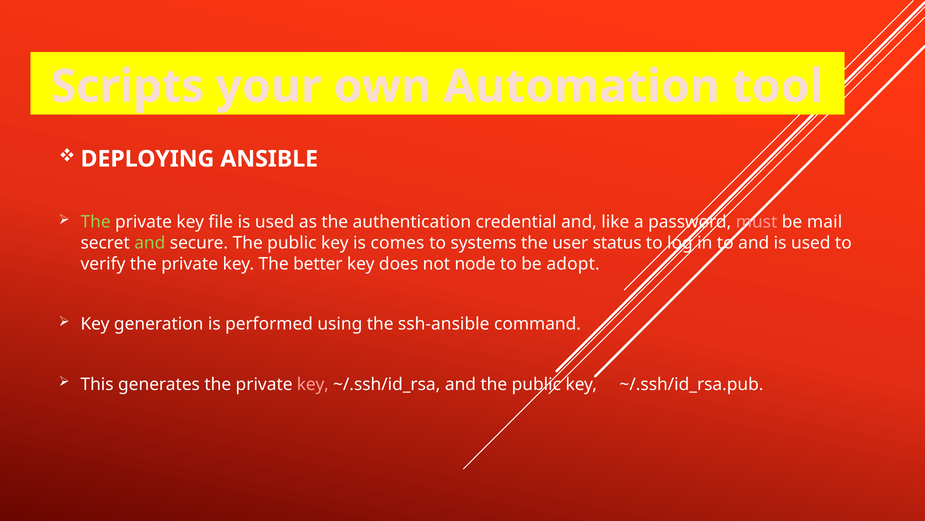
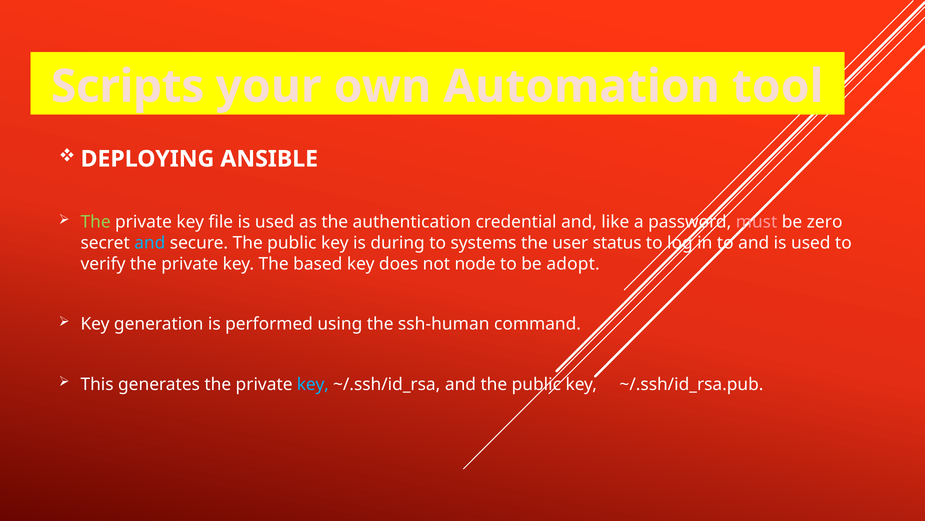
mail: mail -> zero (825, 222)
and colour: light green -> light blue (150, 243)
comes: comes -> during (398, 243)
better: better -> based (318, 264)
ssh-ansible: ssh-ansible -> ssh-human (444, 324)
key colour: pink -> light blue (313, 384)
